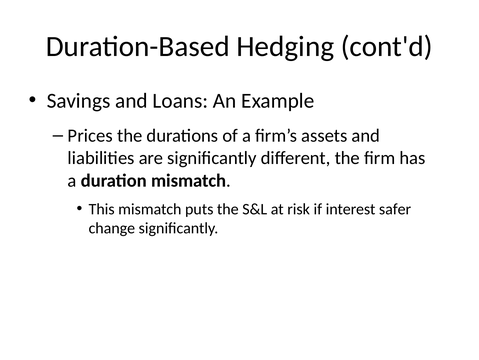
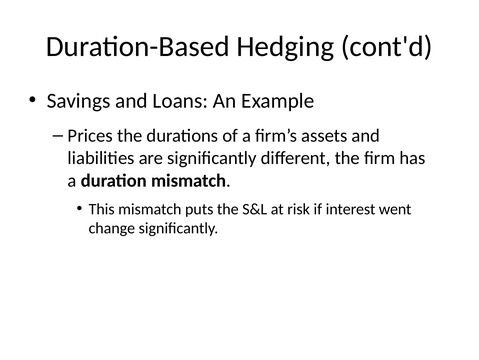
safer: safer -> went (395, 209)
